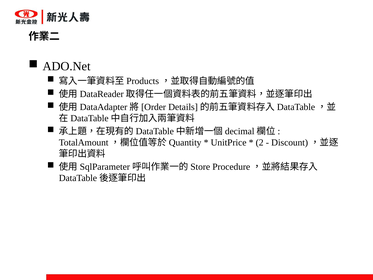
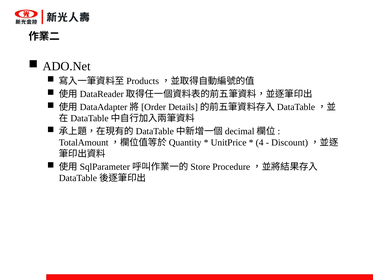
2: 2 -> 4 (260, 142)
